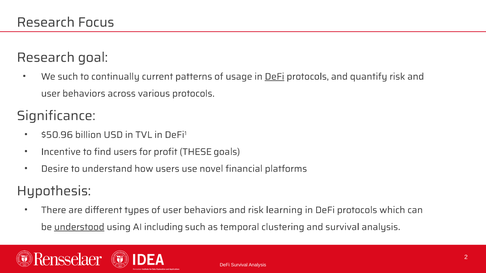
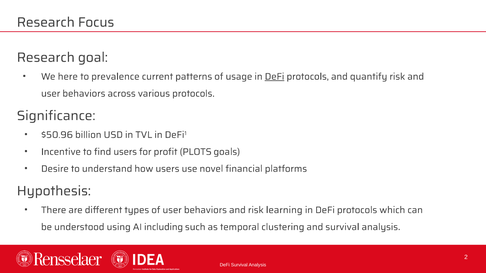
We such: such -> here (68, 77)
continually: continually -> prevalence (115, 77)
THESE: THESE -> PLOTS (196, 152)
understood underline: present -> none (79, 227)
